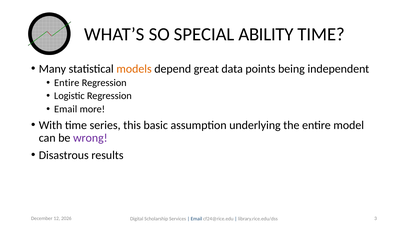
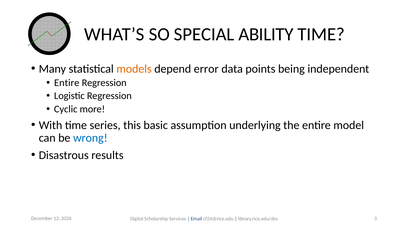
great: great -> error (206, 69)
Email: Email -> Cyclic (66, 109)
wrong colour: purple -> blue (90, 138)
